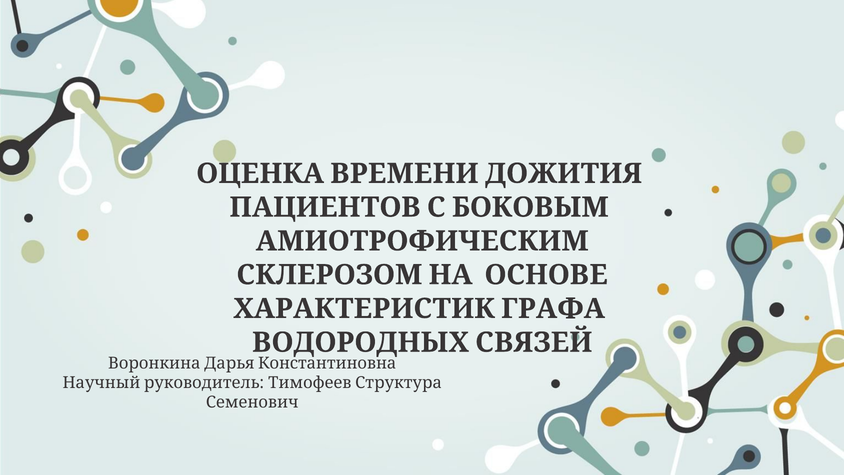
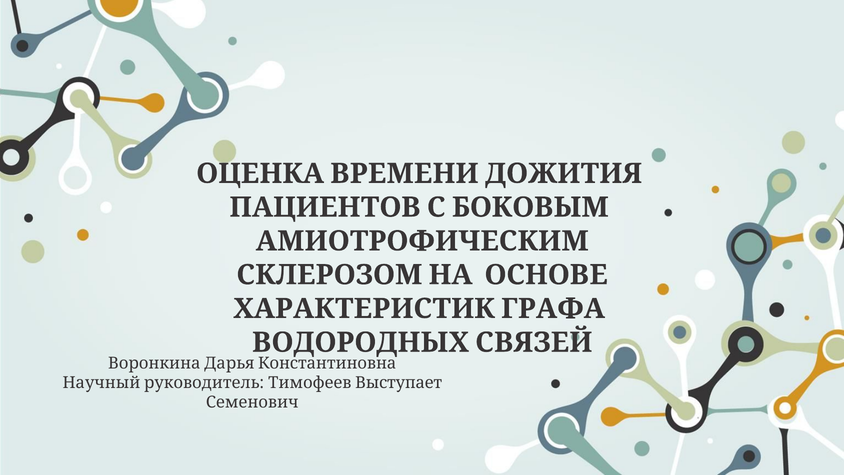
Структура: Структура -> Выступает (399, 383)
